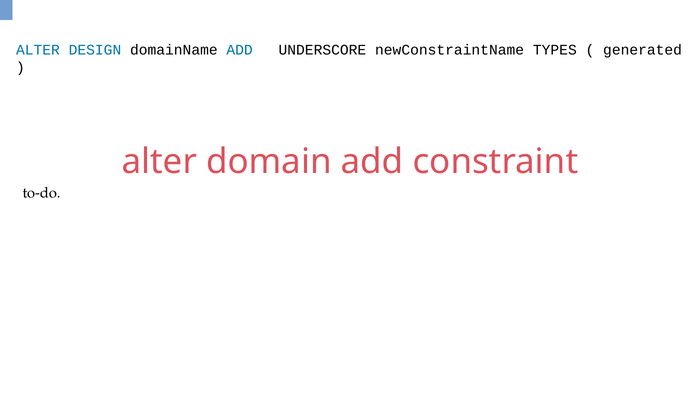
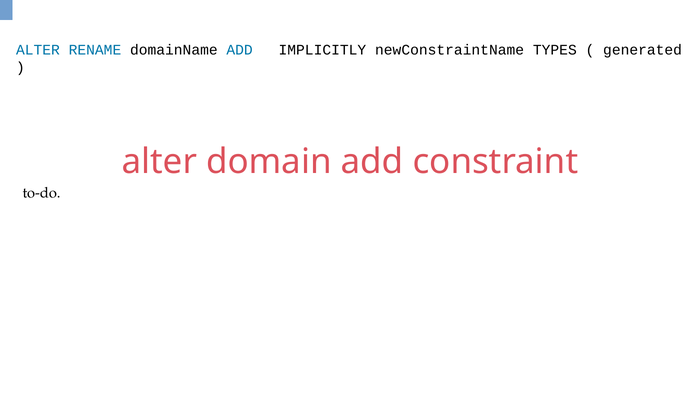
DESIGN: DESIGN -> RENAME (95, 50)
UNDERSCORE: UNDERSCORE -> IMPLICITLY (322, 50)
